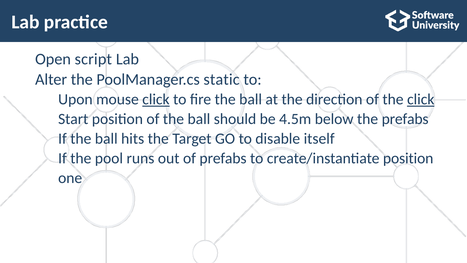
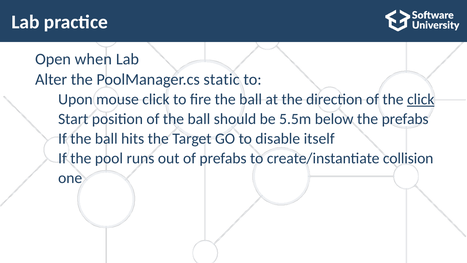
script: script -> when (93, 59)
click underline: present -> none (156, 99)
4.5m: 4.5m -> 5.5m (295, 119)
create/instantiate position: position -> collision (408, 158)
